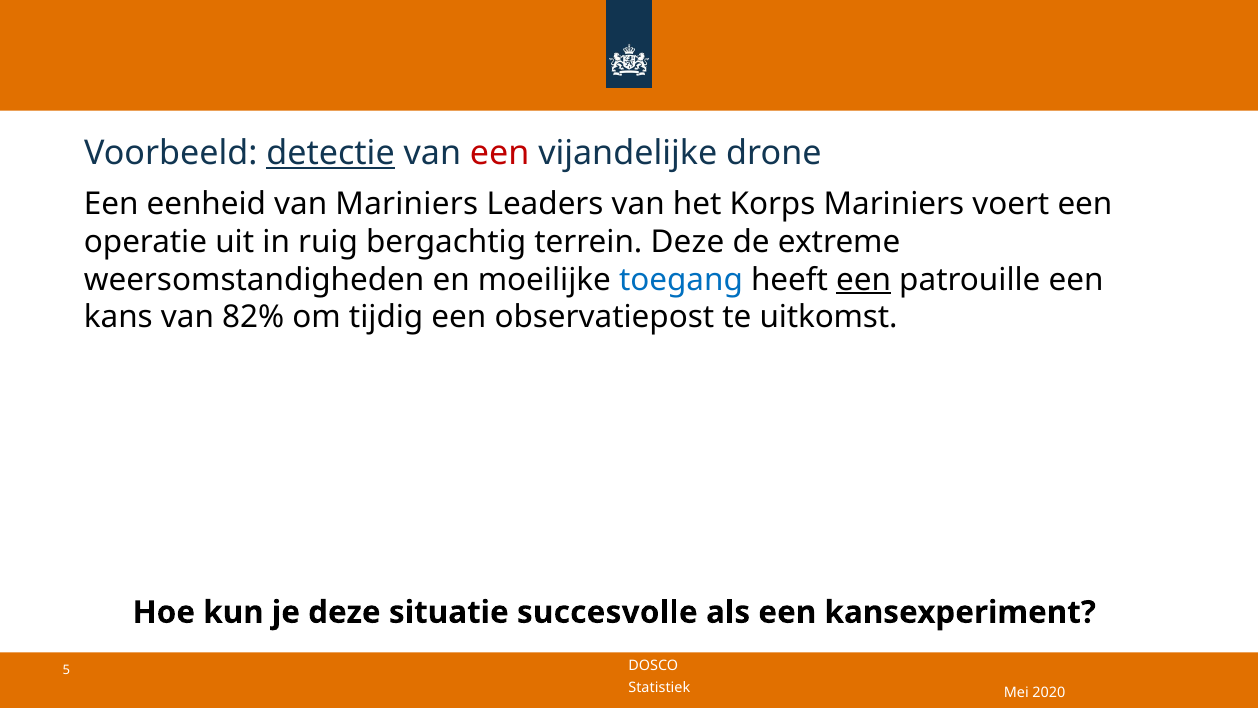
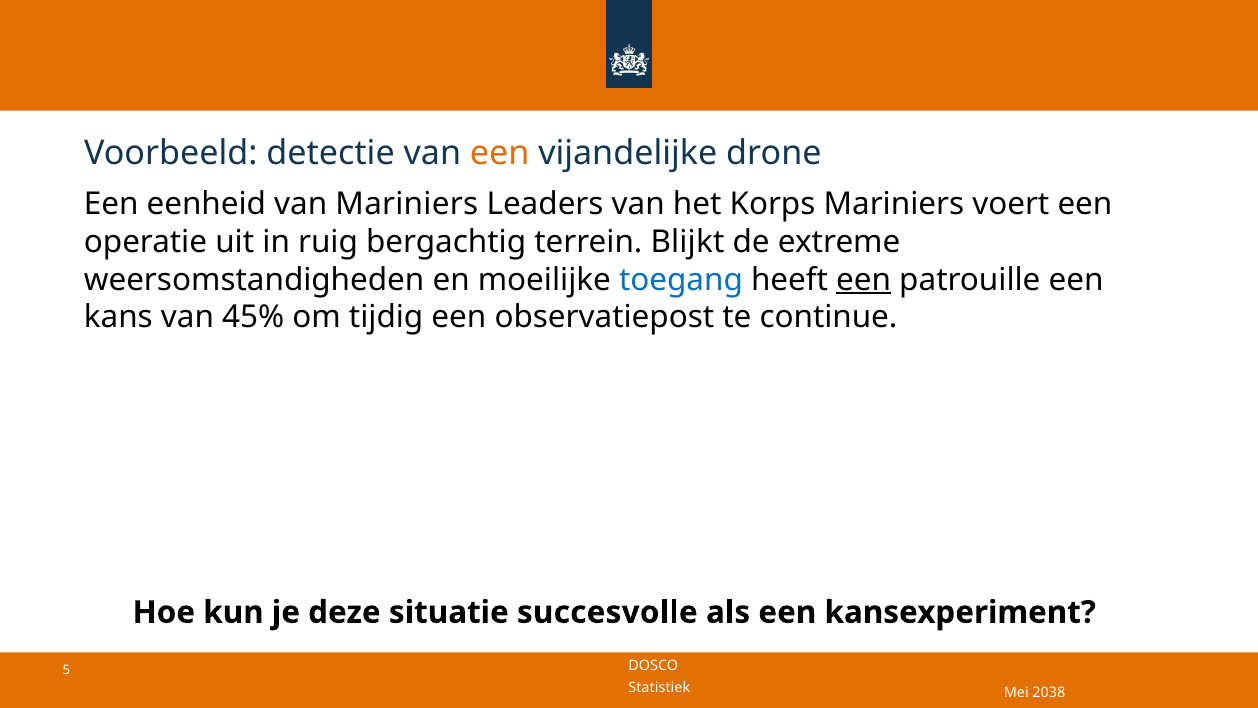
detectie underline: present -> none (331, 153)
een colour: red -> orange (500, 153)
terrein Deze: Deze -> Blijkt (687, 242)
82%: 82% -> 45% (253, 317)
uitkomst: uitkomst -> continue (829, 317)
2020: 2020 -> 2038 (1049, 693)
